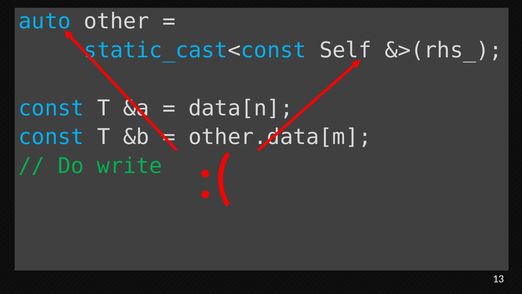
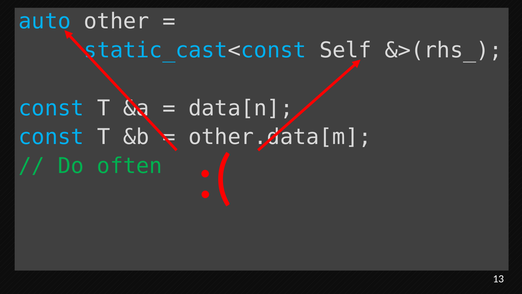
write: write -> often (130, 166)
